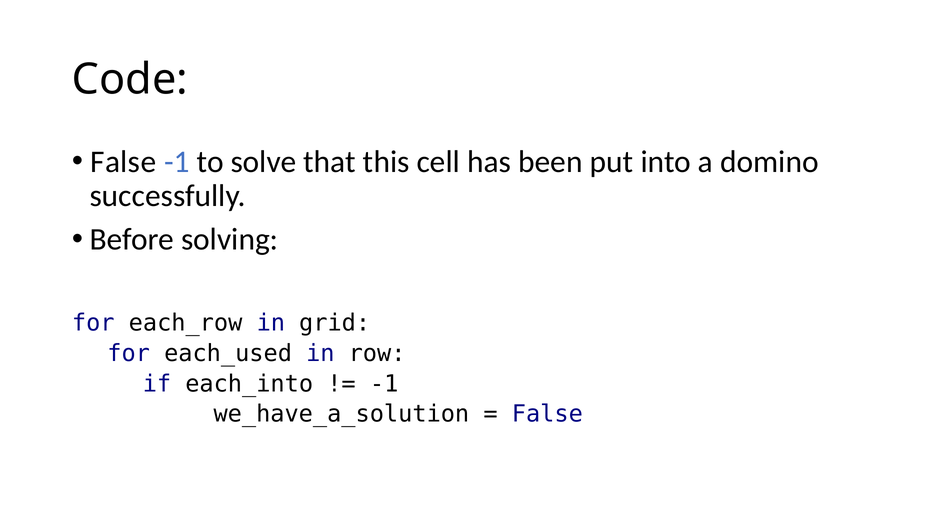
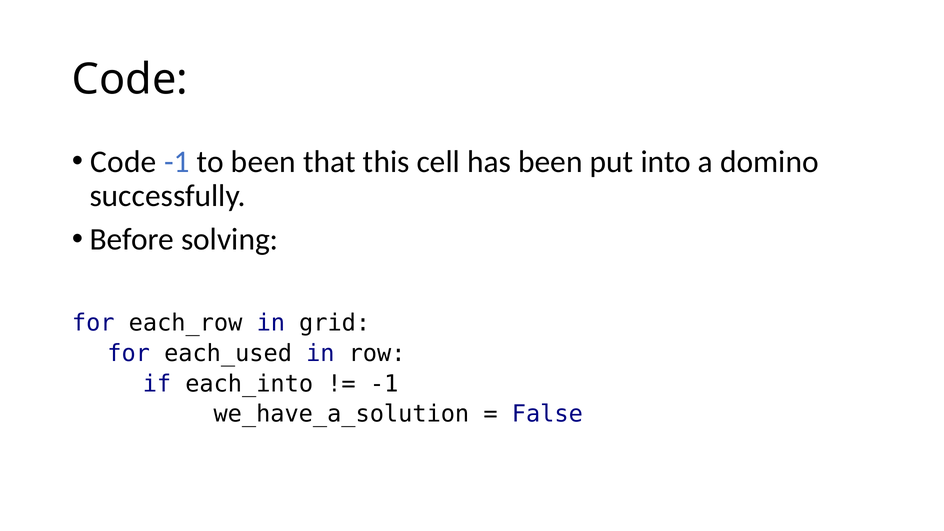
False: False -> Code (123, 162)
to solve: solve -> been (263, 162)
